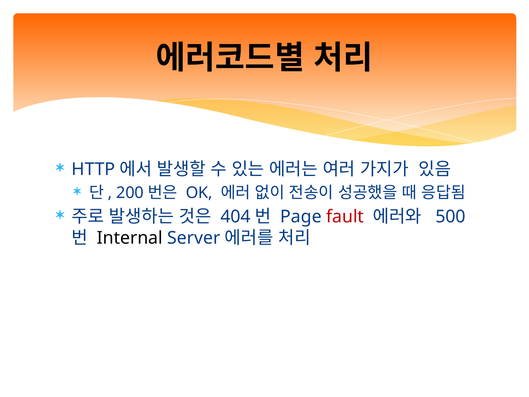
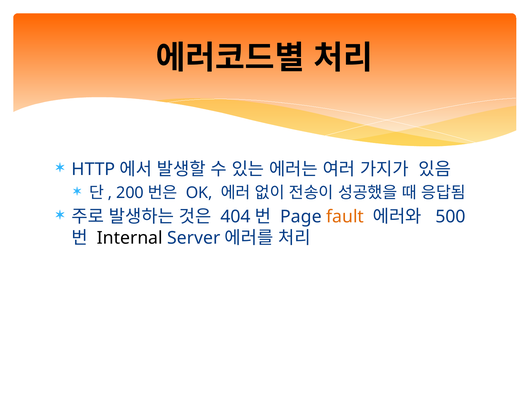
fault colour: red -> orange (345, 217)
